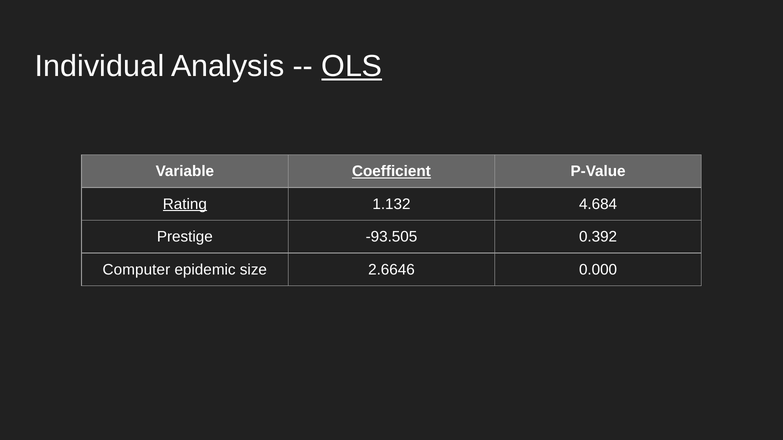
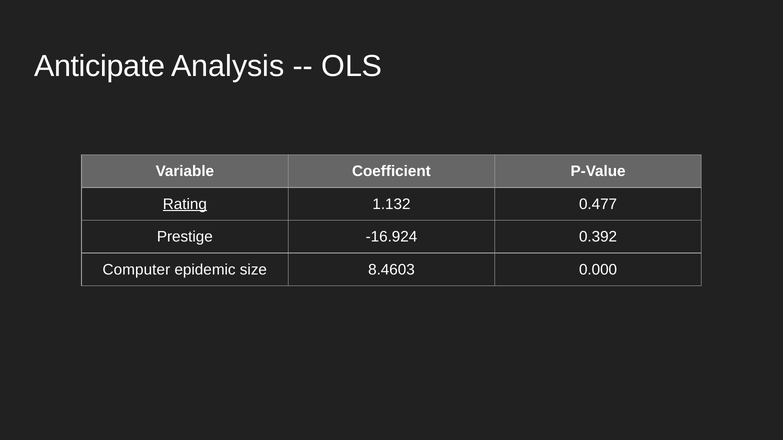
Individual: Individual -> Anticipate (100, 66)
OLS underline: present -> none (352, 66)
Coefficient underline: present -> none (391, 172)
4.684: 4.684 -> 0.477 (598, 204)
-93.505: -93.505 -> -16.924 (391, 237)
2.6646: 2.6646 -> 8.4603 (391, 270)
